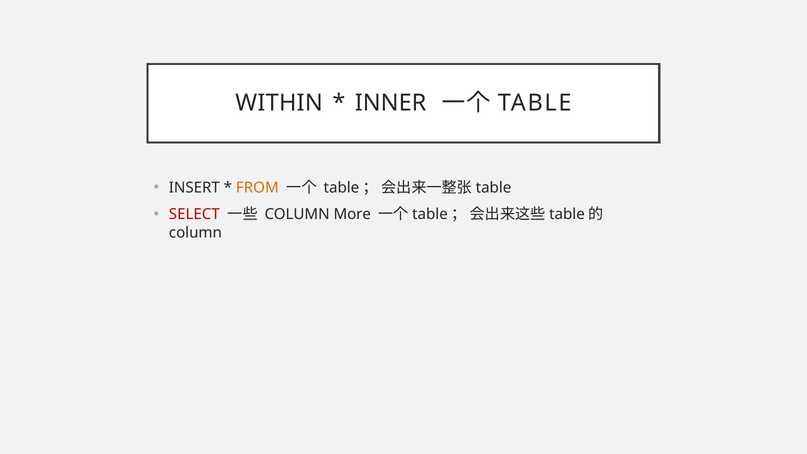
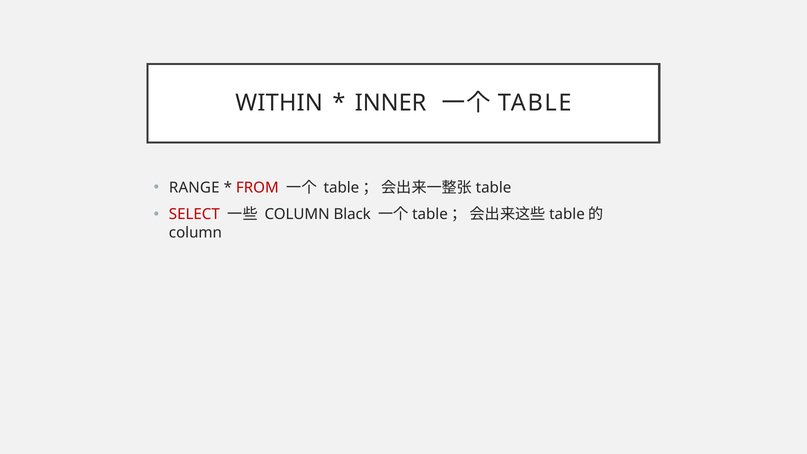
INSERT: INSERT -> RANGE (194, 188)
FROM colour: orange -> red (257, 188)
More: More -> Black (352, 214)
